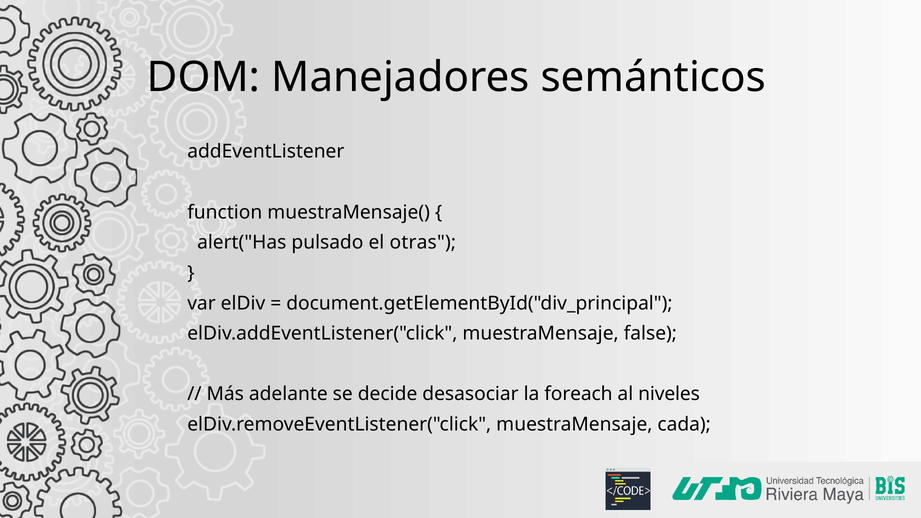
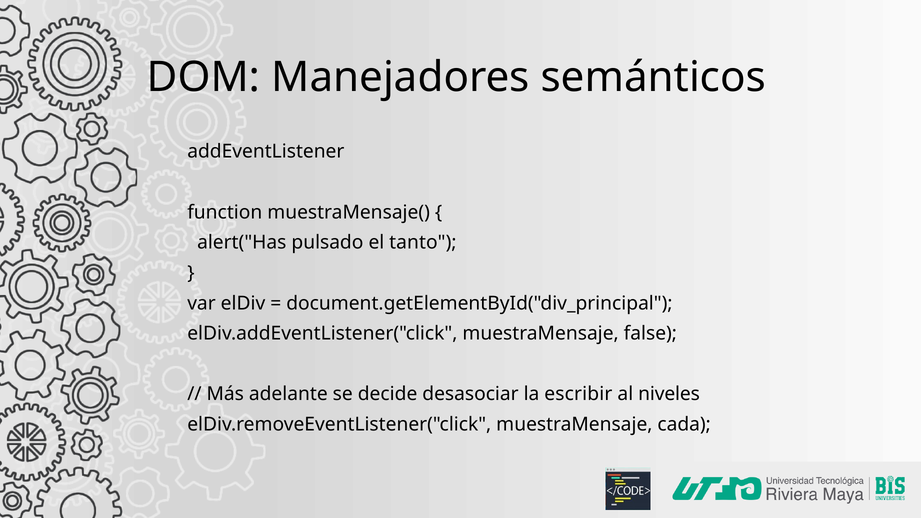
otras: otras -> tanto (423, 243)
foreach: foreach -> escribir (578, 394)
